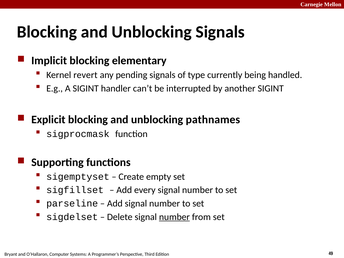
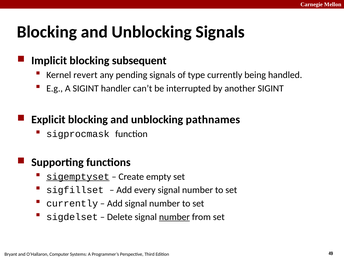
elementary: elementary -> subsequent (139, 61)
sigemptyset underline: none -> present (78, 177)
parseline: parseline -> currently (72, 203)
